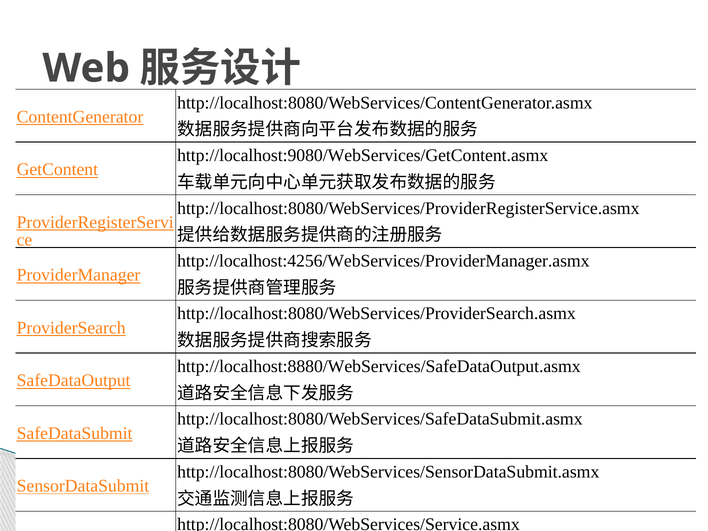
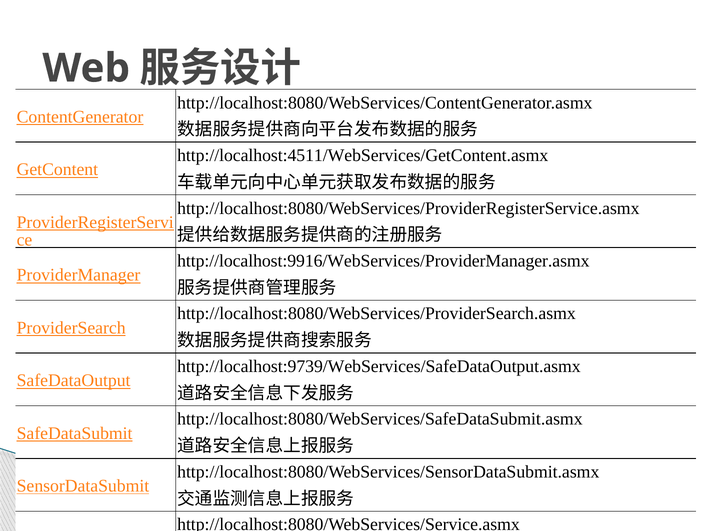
http://localhost:9080/WebServices/GetContent.asmx: http://localhost:9080/WebServices/GetContent.asmx -> http://localhost:4511/WebServices/GetContent.asmx (363, 155)
http://localhost:4256/WebServices/ProviderManager.asmx: http://localhost:4256/WebServices/ProviderManager.asmx -> http://localhost:9916/WebServices/ProviderManager.asmx (383, 261)
http://localhost:8880/WebServices/SafeDataOutput.asmx: http://localhost:8880/WebServices/SafeDataOutput.asmx -> http://localhost:9739/WebServices/SafeDataOutput.asmx (379, 366)
